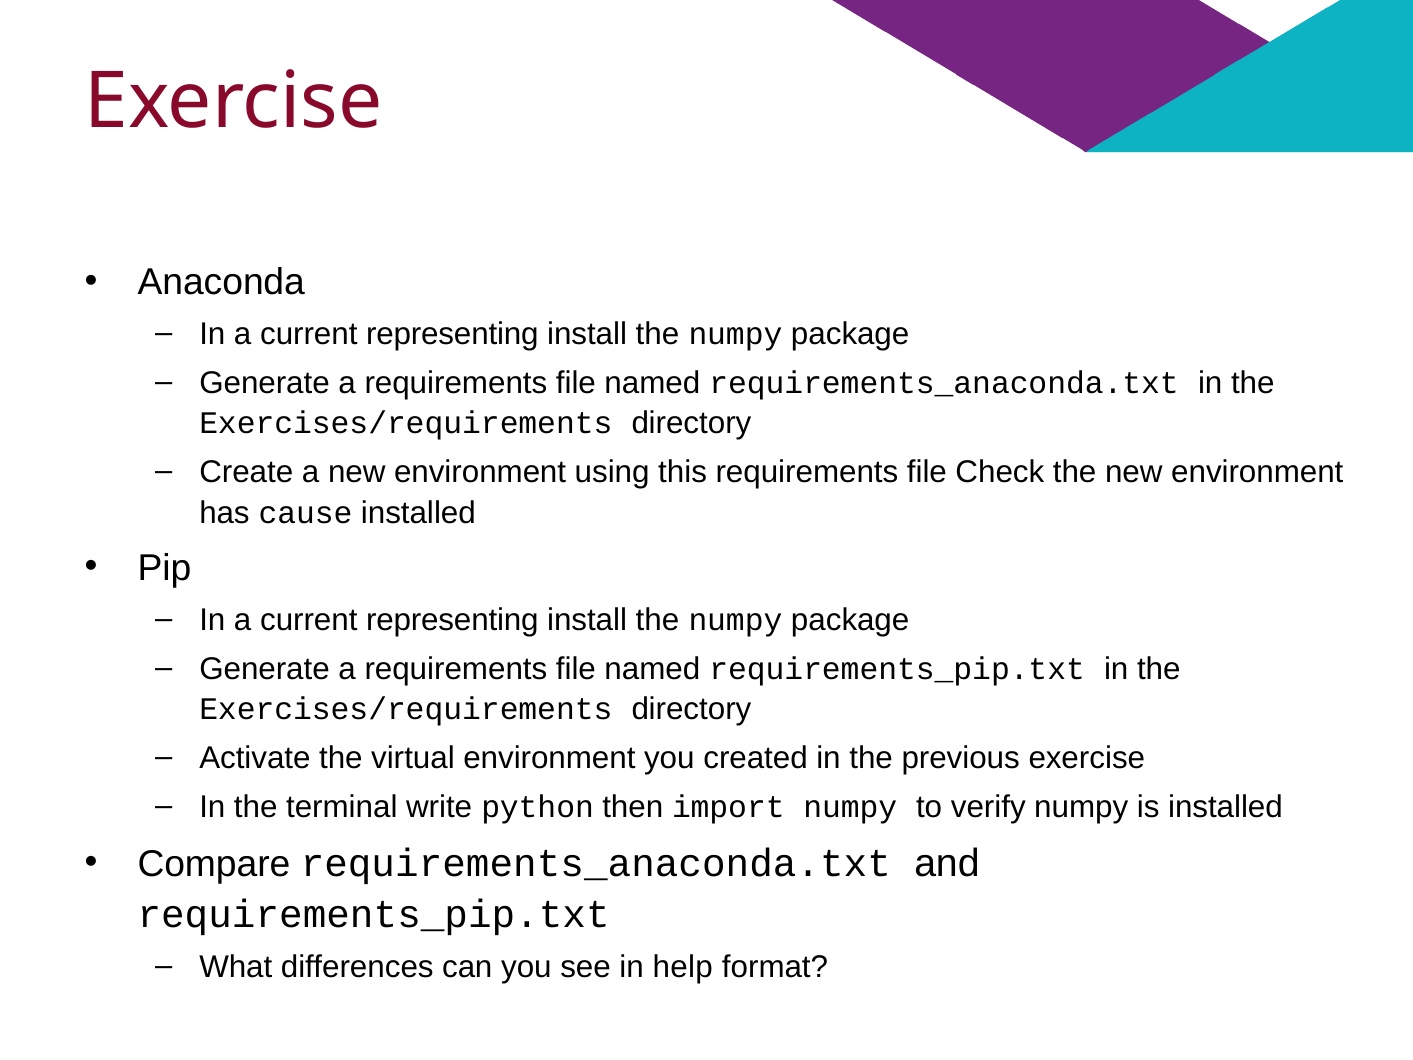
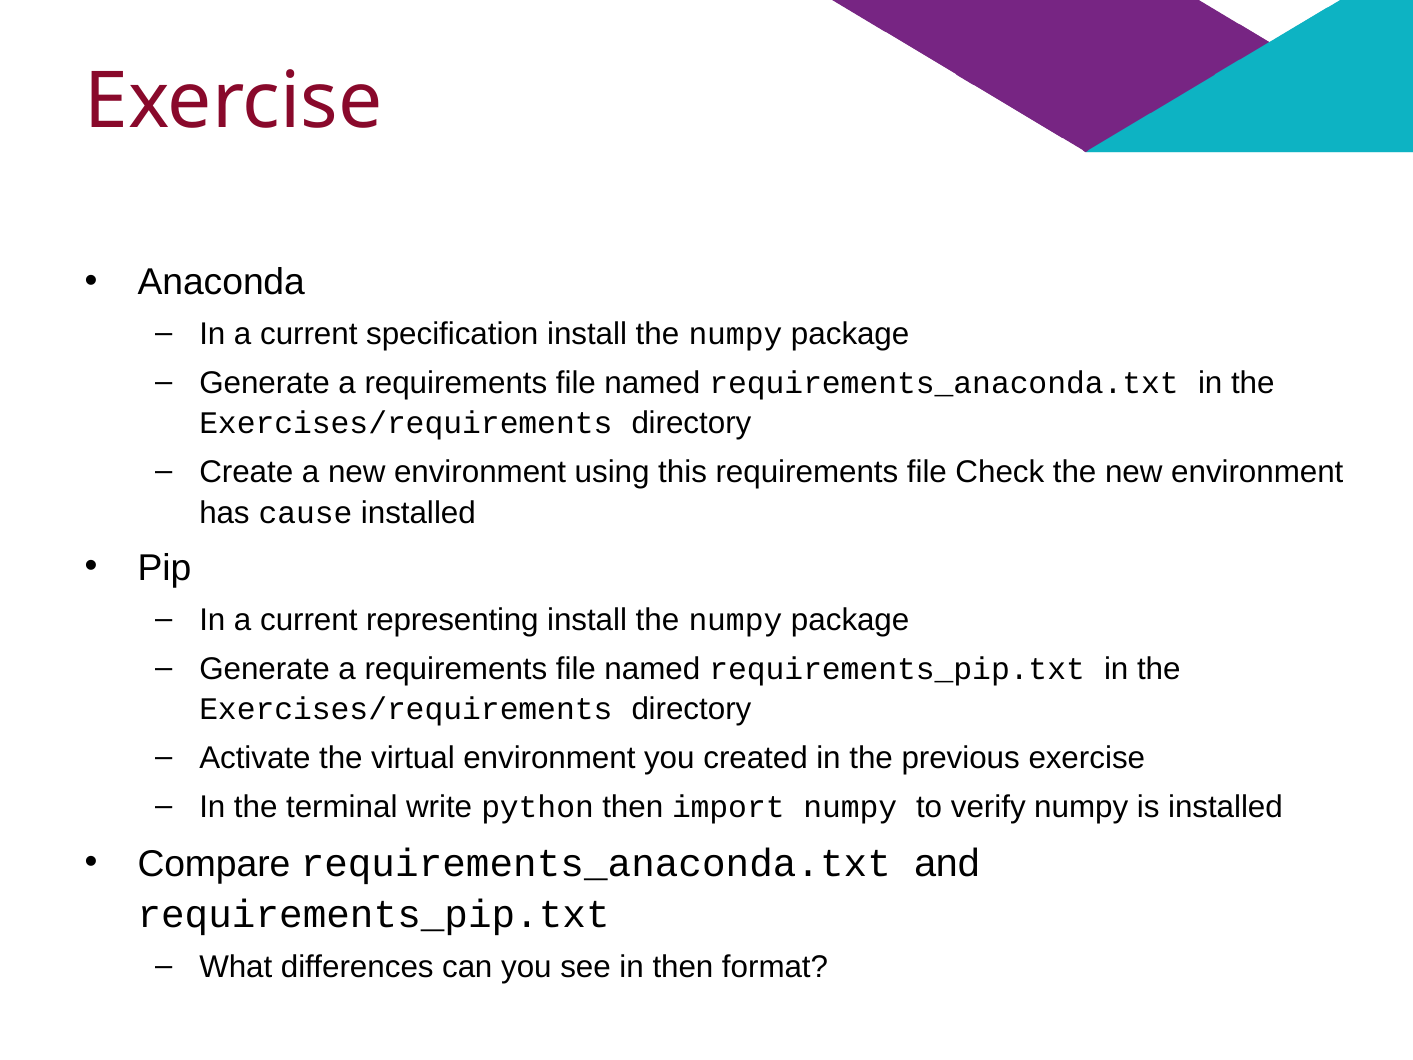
representing: representing -> specification (452, 334)
in help: help -> then (683, 967)
